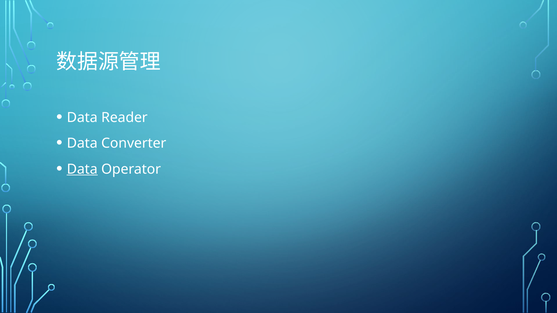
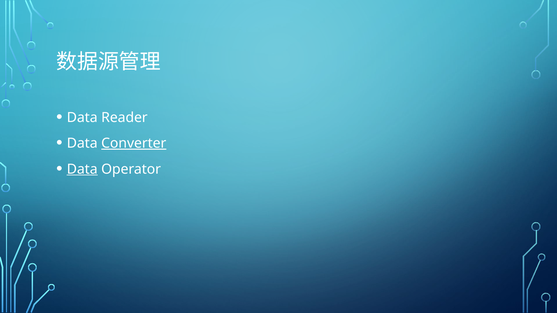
Converter underline: none -> present (134, 143)
